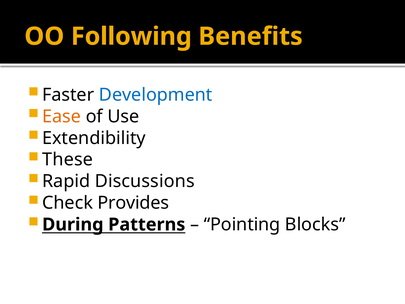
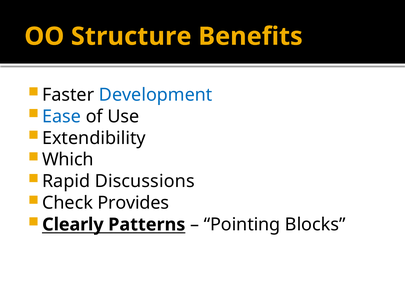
Following: Following -> Structure (131, 36)
Ease colour: orange -> blue (62, 116)
These: These -> Which (68, 160)
During: During -> Clearly (73, 224)
